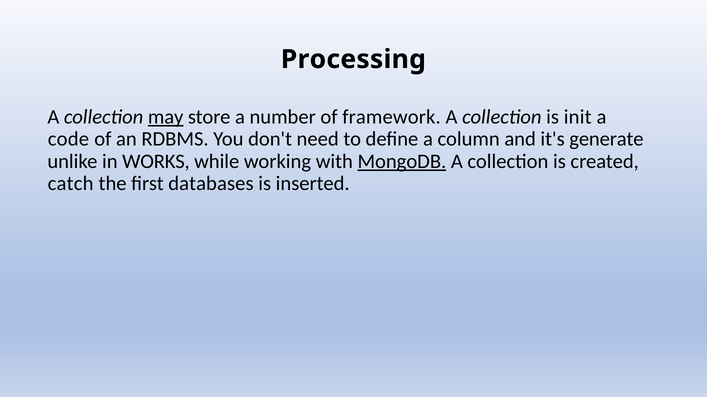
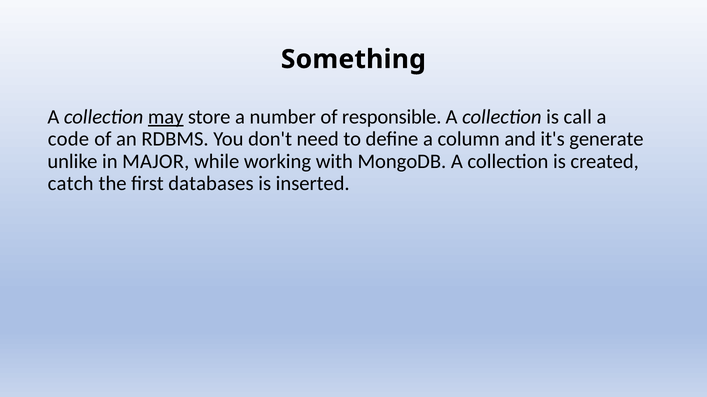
Processing: Processing -> Something (353, 59)
framework: framework -> responsible (392, 117)
init: init -> call (578, 117)
WORKS: WORKS -> MAJOR (156, 162)
MongoDB underline: present -> none (402, 162)
